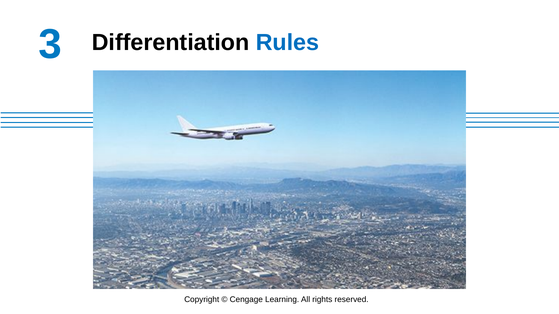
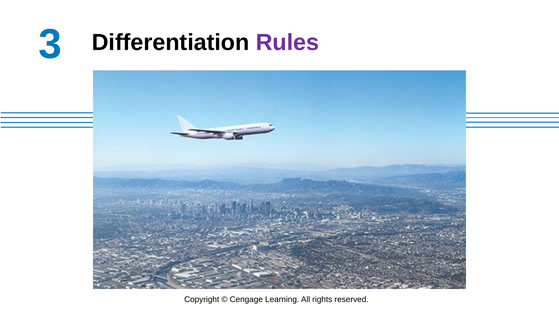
Rules colour: blue -> purple (287, 42)
